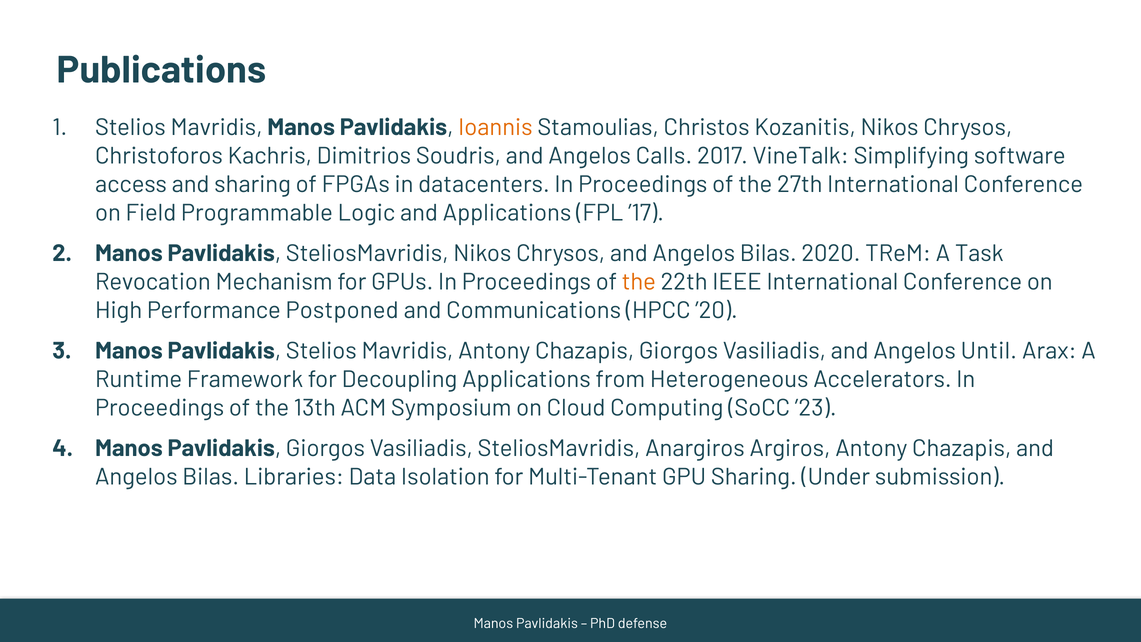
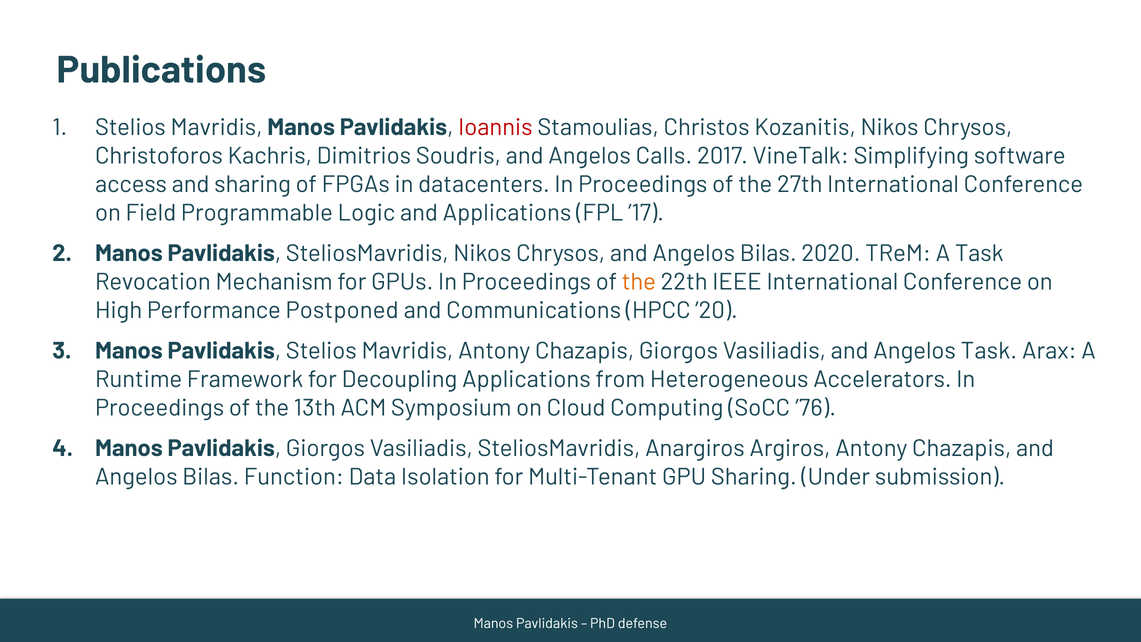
Ioannis colour: orange -> red (495, 127)
Angelos Until: Until -> Task (989, 351)
’23: ’23 -> ’76 (816, 408)
Libraries: Libraries -> Function (294, 477)
